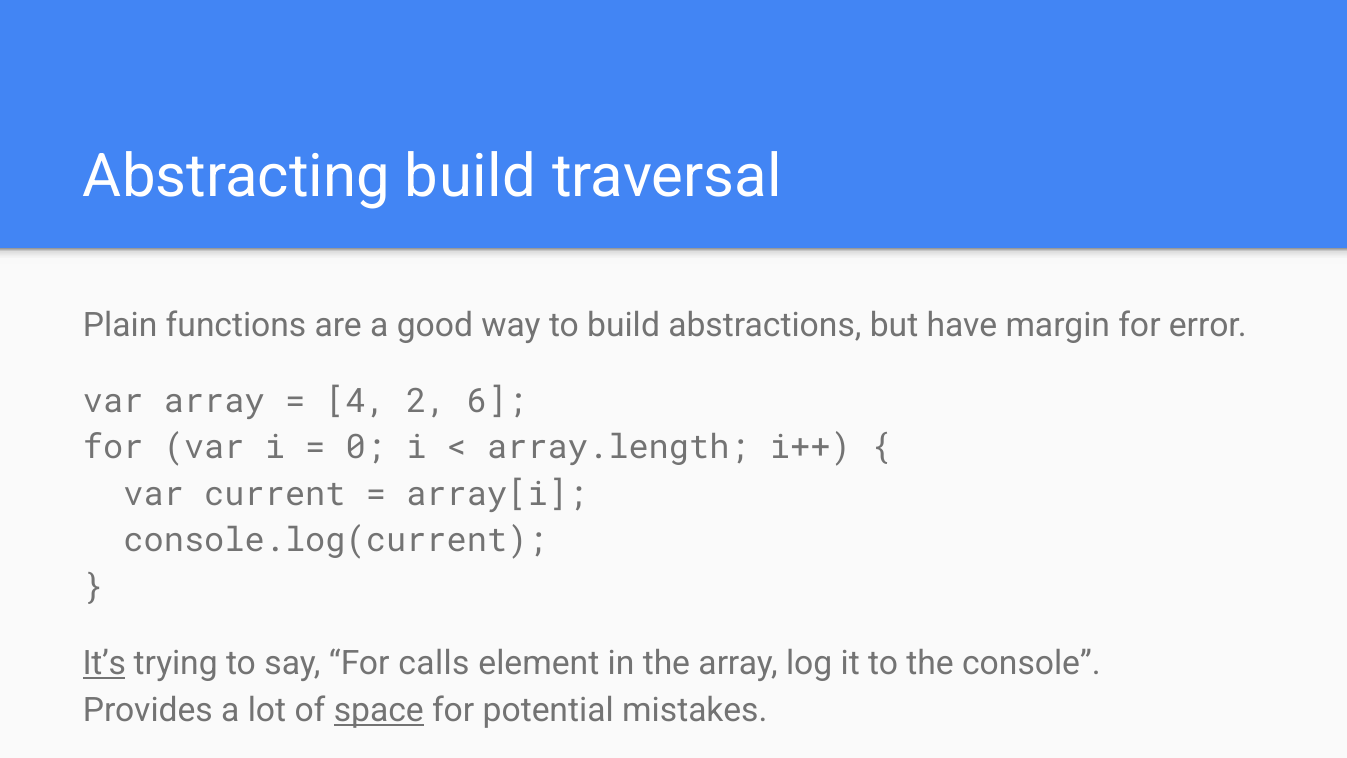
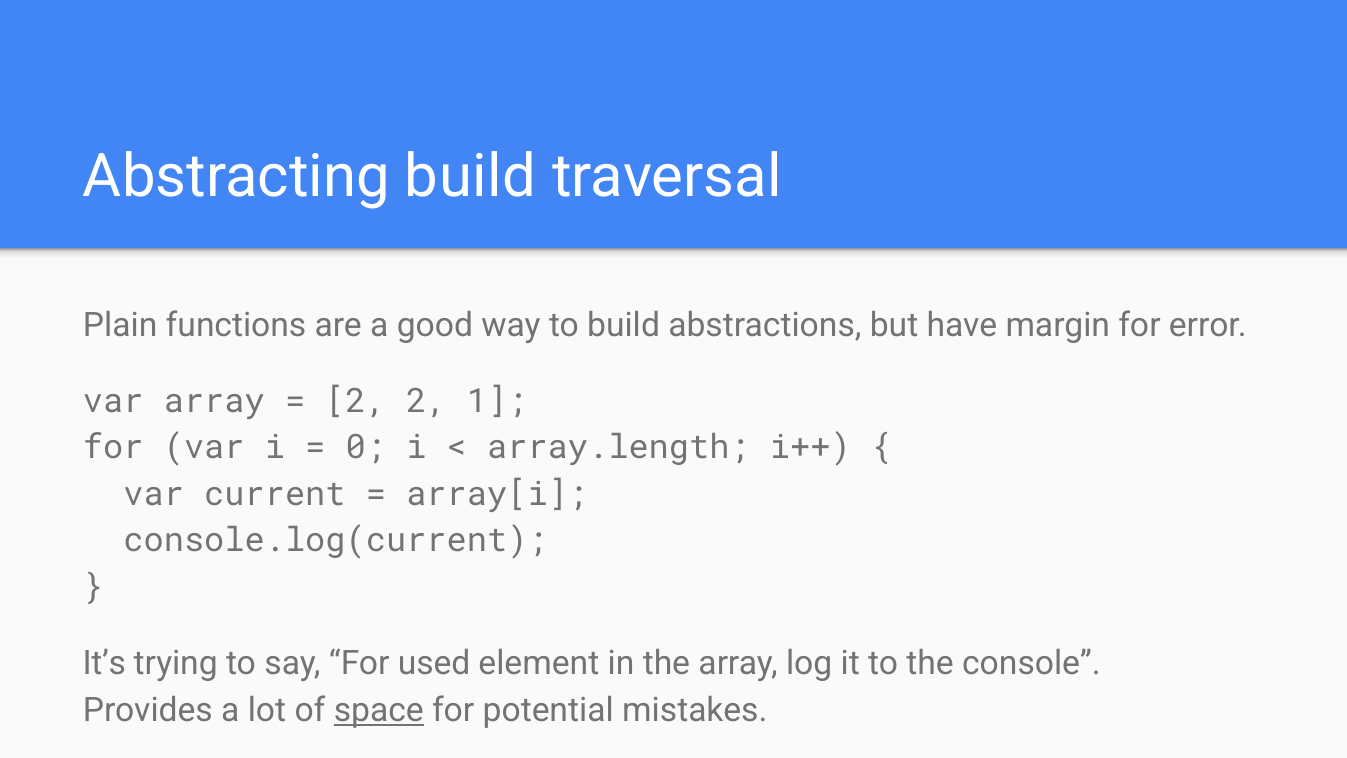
4: 4 -> 2 (356, 401)
6: 6 -> 1 (497, 401)
It’s underline: present -> none (104, 663)
calls: calls -> used (434, 663)
